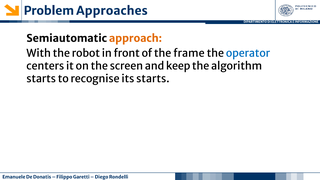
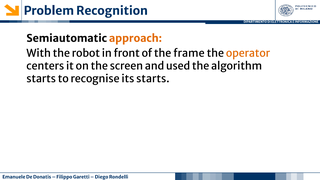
Approaches: Approaches -> Recognition (112, 11)
operator colour: blue -> orange (248, 53)
keep: keep -> used (178, 66)
